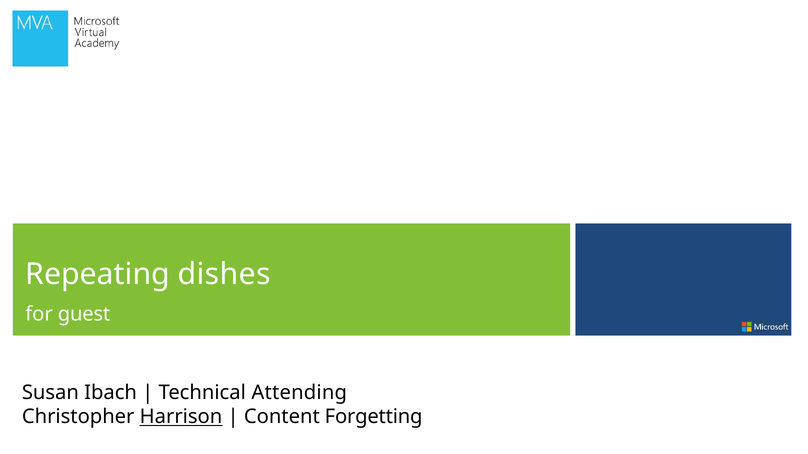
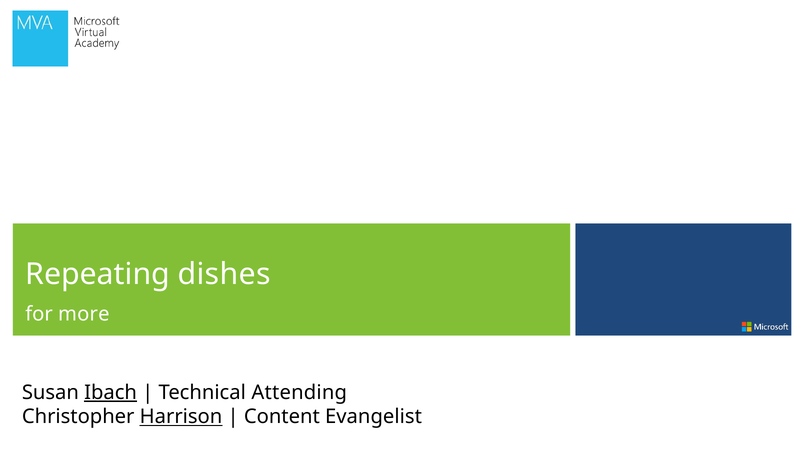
guest: guest -> more (84, 314)
Ibach underline: none -> present (111, 393)
Forgetting: Forgetting -> Evangelist (373, 417)
